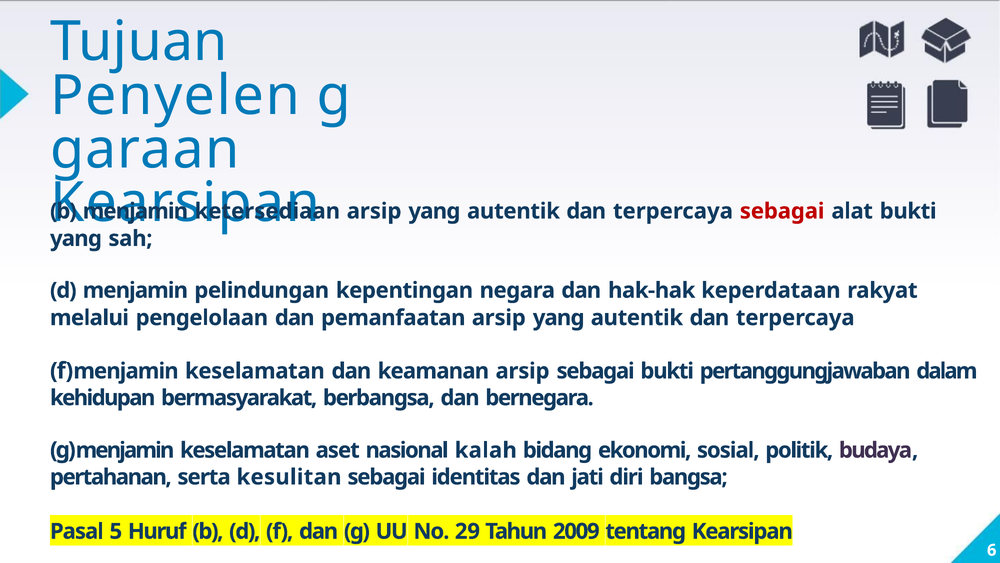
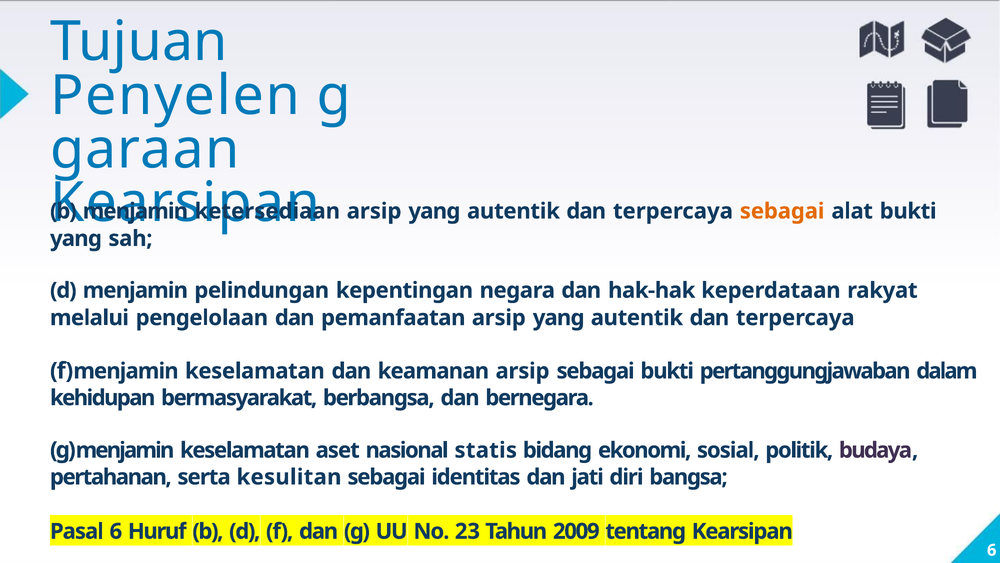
sebagai colour: red -> orange (782, 211)
kalah: kalah -> statis (486, 450)
Pasal 5: 5 -> 6 (116, 531)
29: 29 -> 23 (467, 531)
